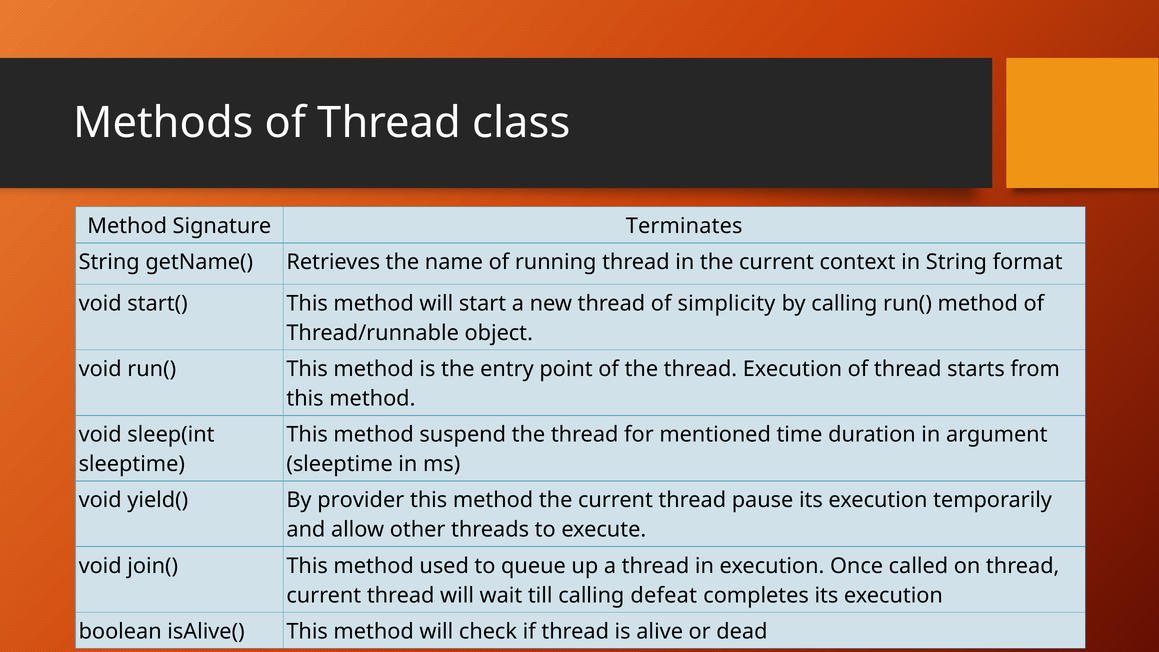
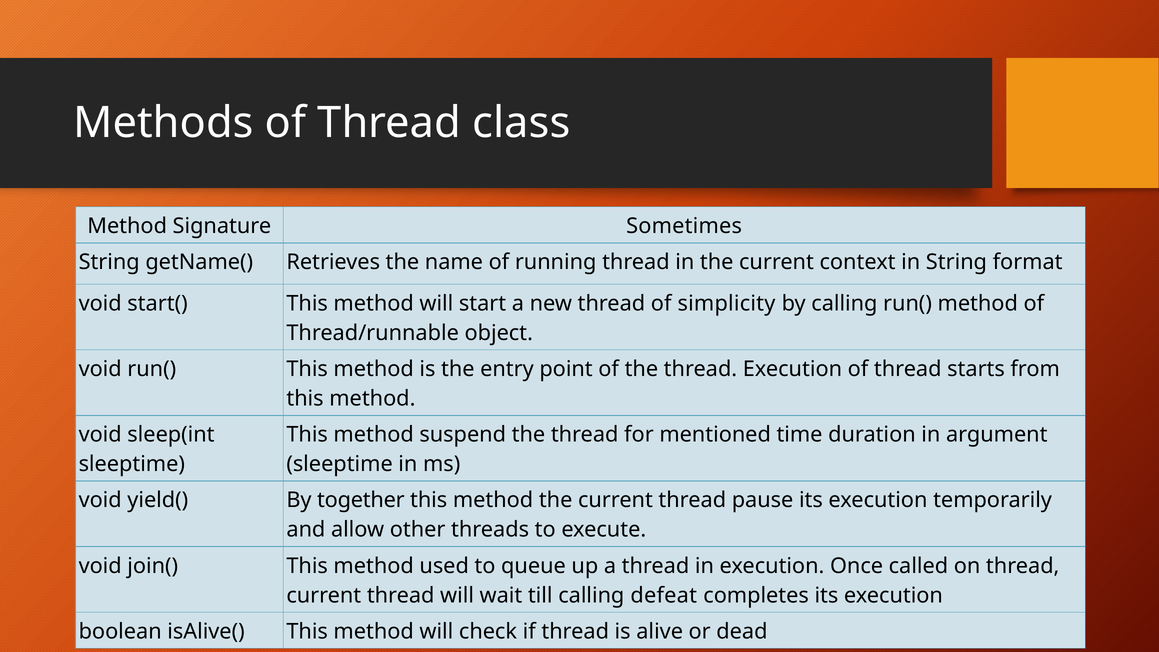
Terminates: Terminates -> Sometimes (684, 226)
provider: provider -> together (361, 500)
